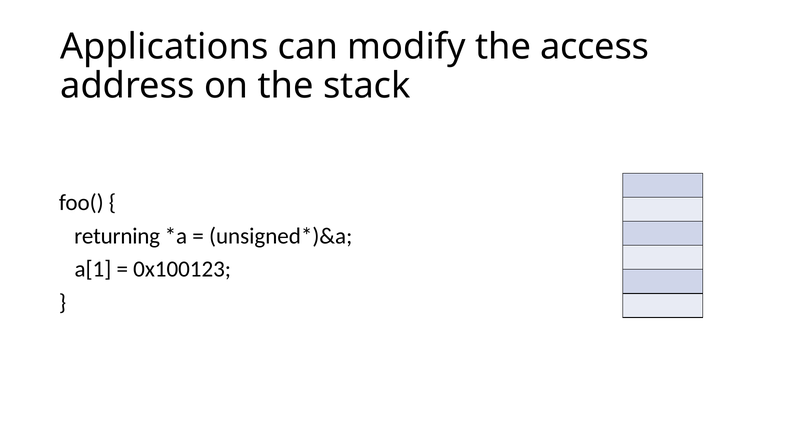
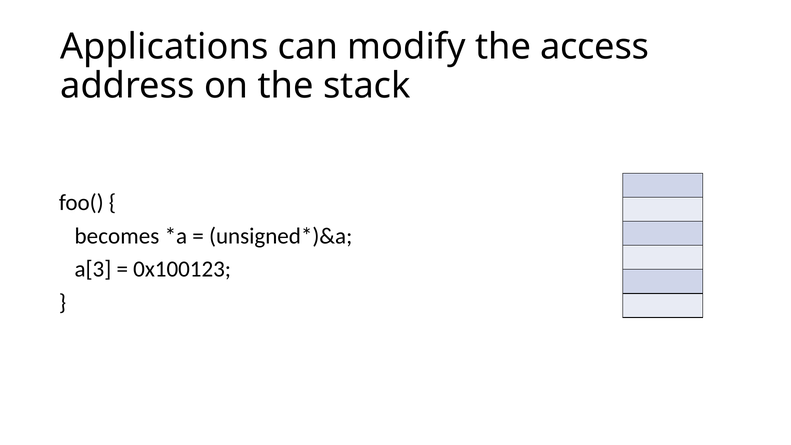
returning: returning -> becomes (117, 236)
a[1: a[1 -> a[3 (93, 269)
